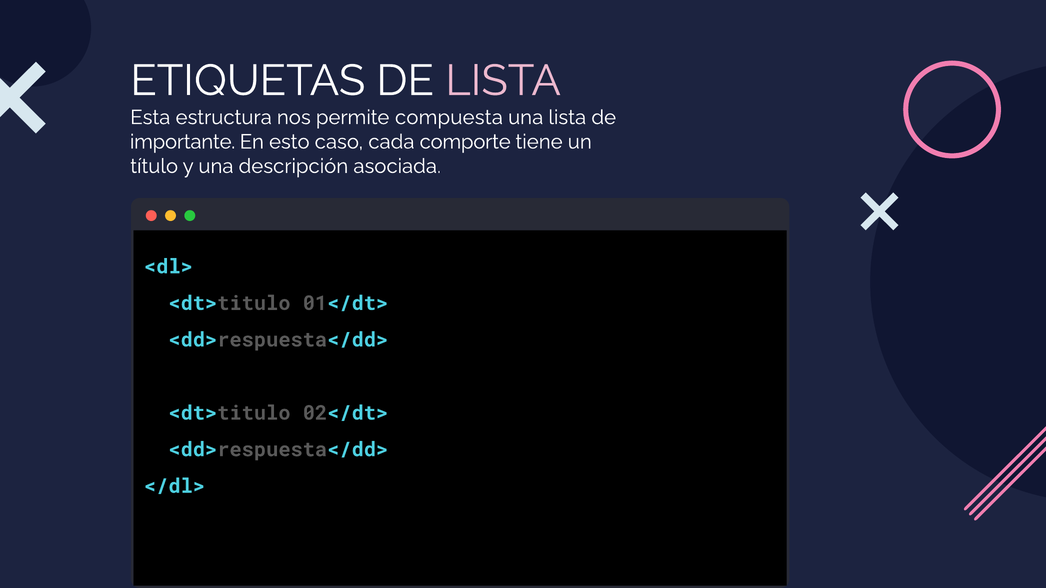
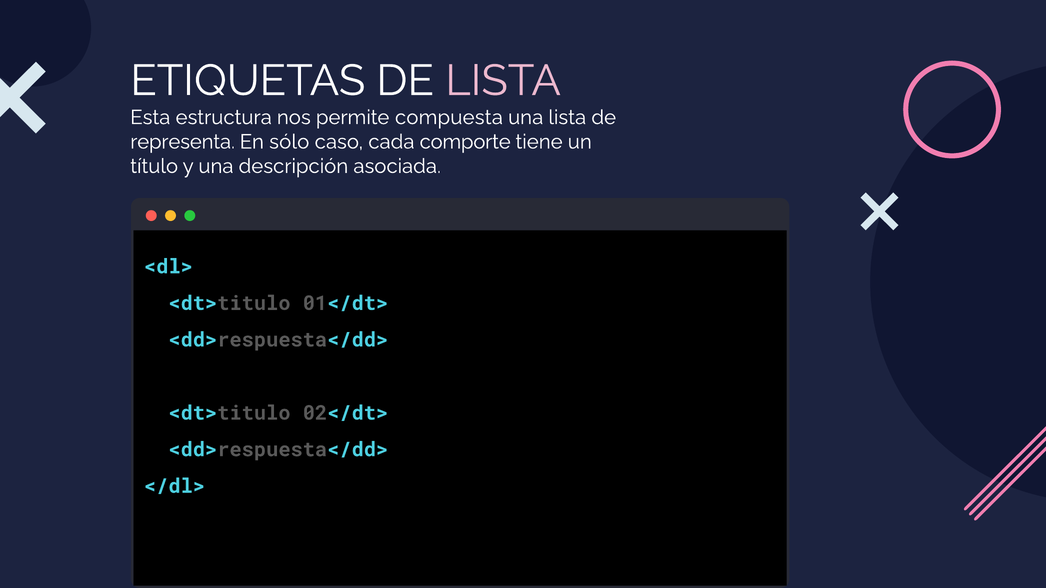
importante: importante -> representa (183, 142)
esto: esto -> sólo (289, 142)
